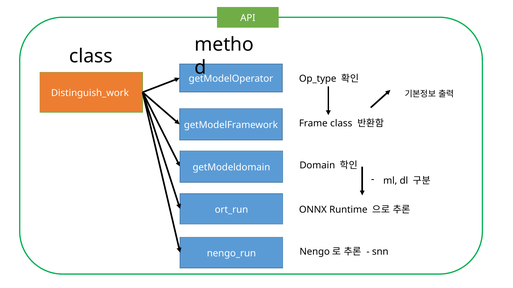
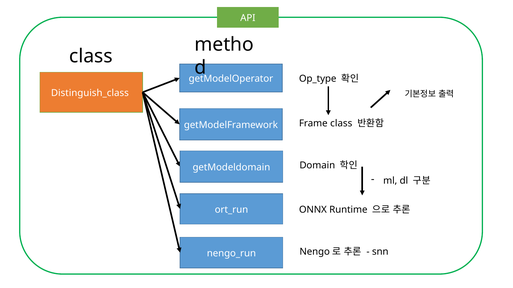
Distinguish_work: Distinguish_work -> Distinguish_class (90, 93)
